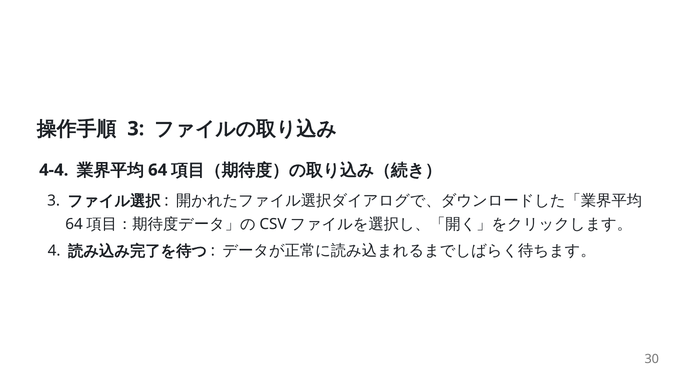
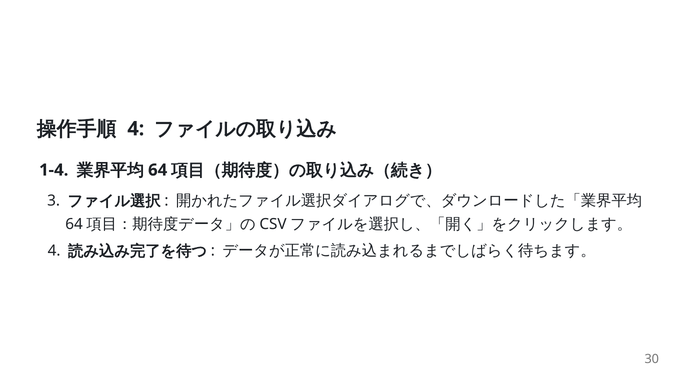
3: 3 -> 4 (136, 129)
4-4: 4-4 -> 1-4 (54, 170)
